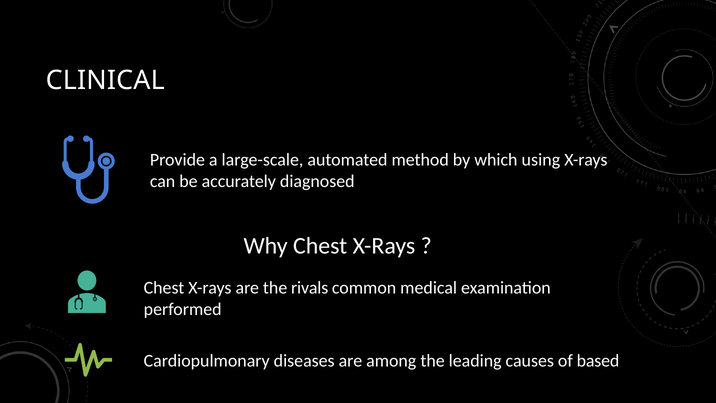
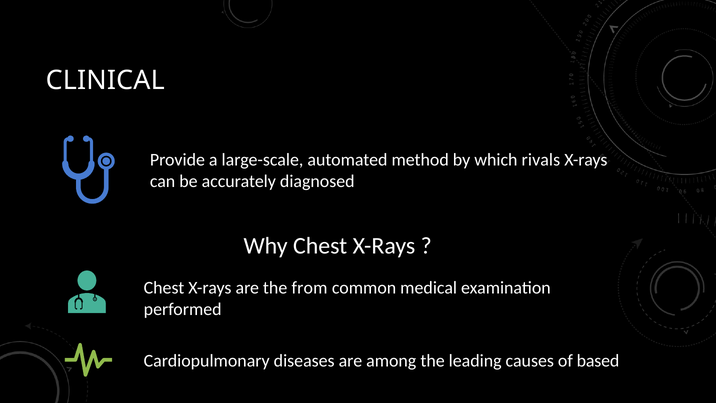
using: using -> rivals (541, 160)
rivals: rivals -> from (309, 288)
